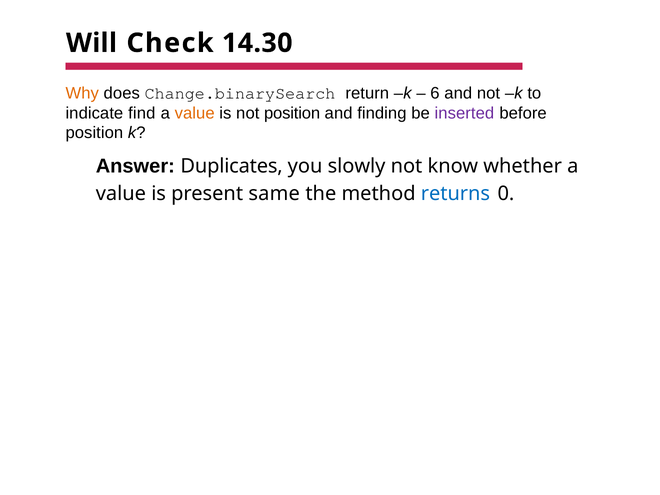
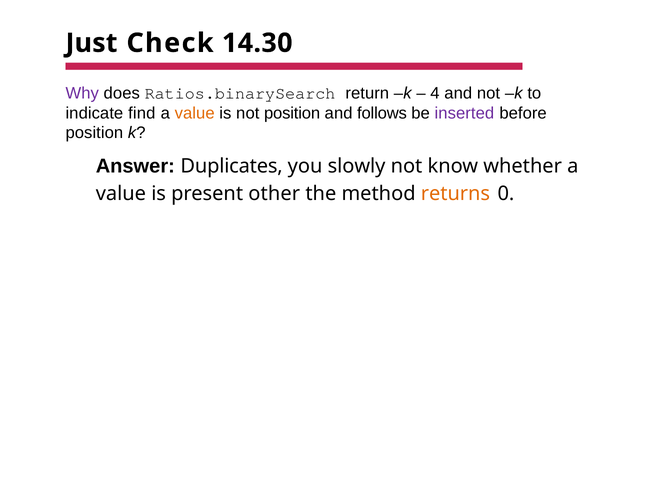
Will: Will -> Just (92, 43)
Why colour: orange -> purple (82, 93)
Change.binarySearch: Change.binarySearch -> Ratios.binarySearch (240, 93)
6: 6 -> 4 (435, 93)
finding: finding -> follows (382, 113)
same: same -> other (274, 194)
returns colour: blue -> orange (455, 194)
